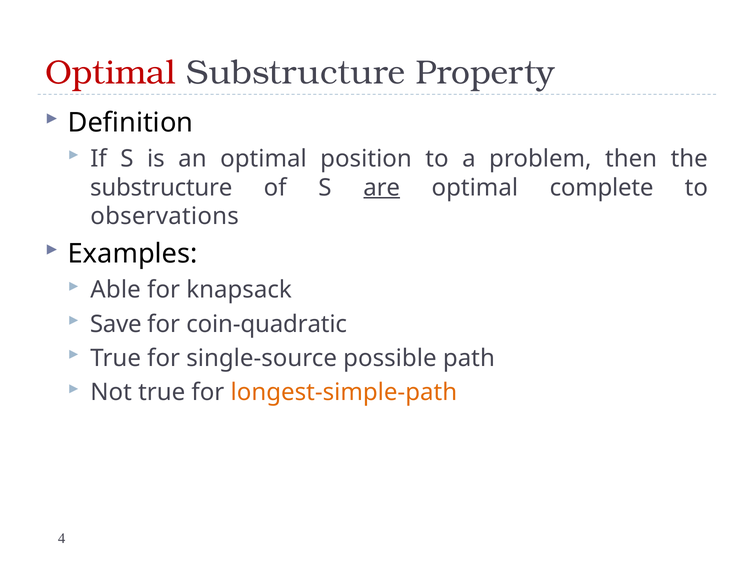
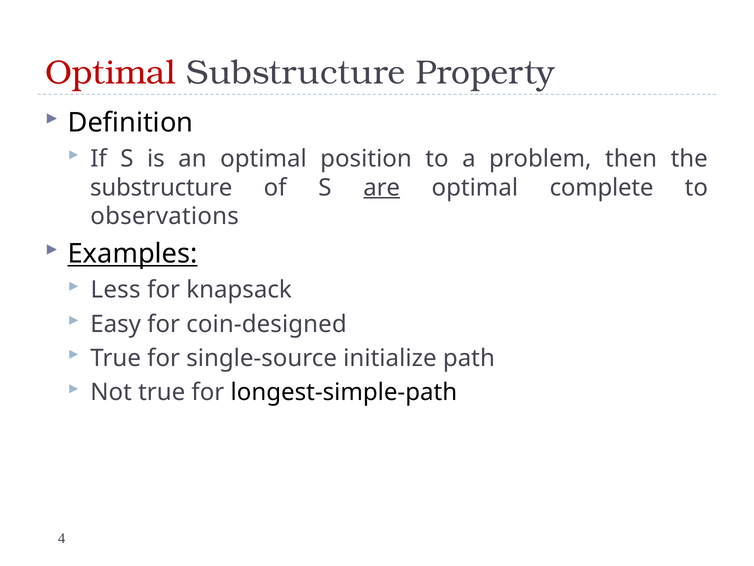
Examples underline: none -> present (133, 254)
Able: Able -> Less (116, 290)
Save: Save -> Easy (116, 324)
coin-quadratic: coin-quadratic -> coin-designed (266, 324)
possible: possible -> initialize (390, 358)
longest-simple-path colour: orange -> black (344, 392)
